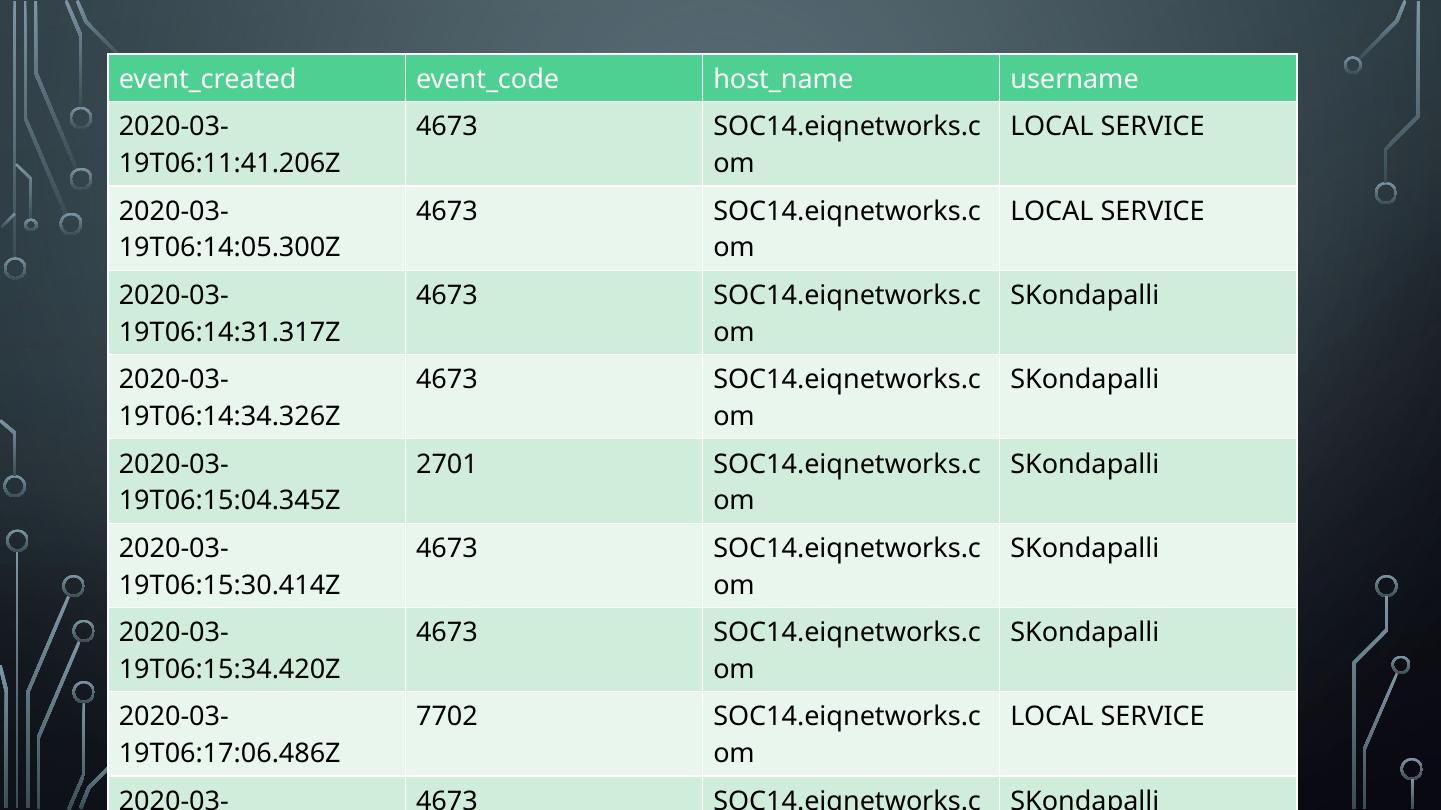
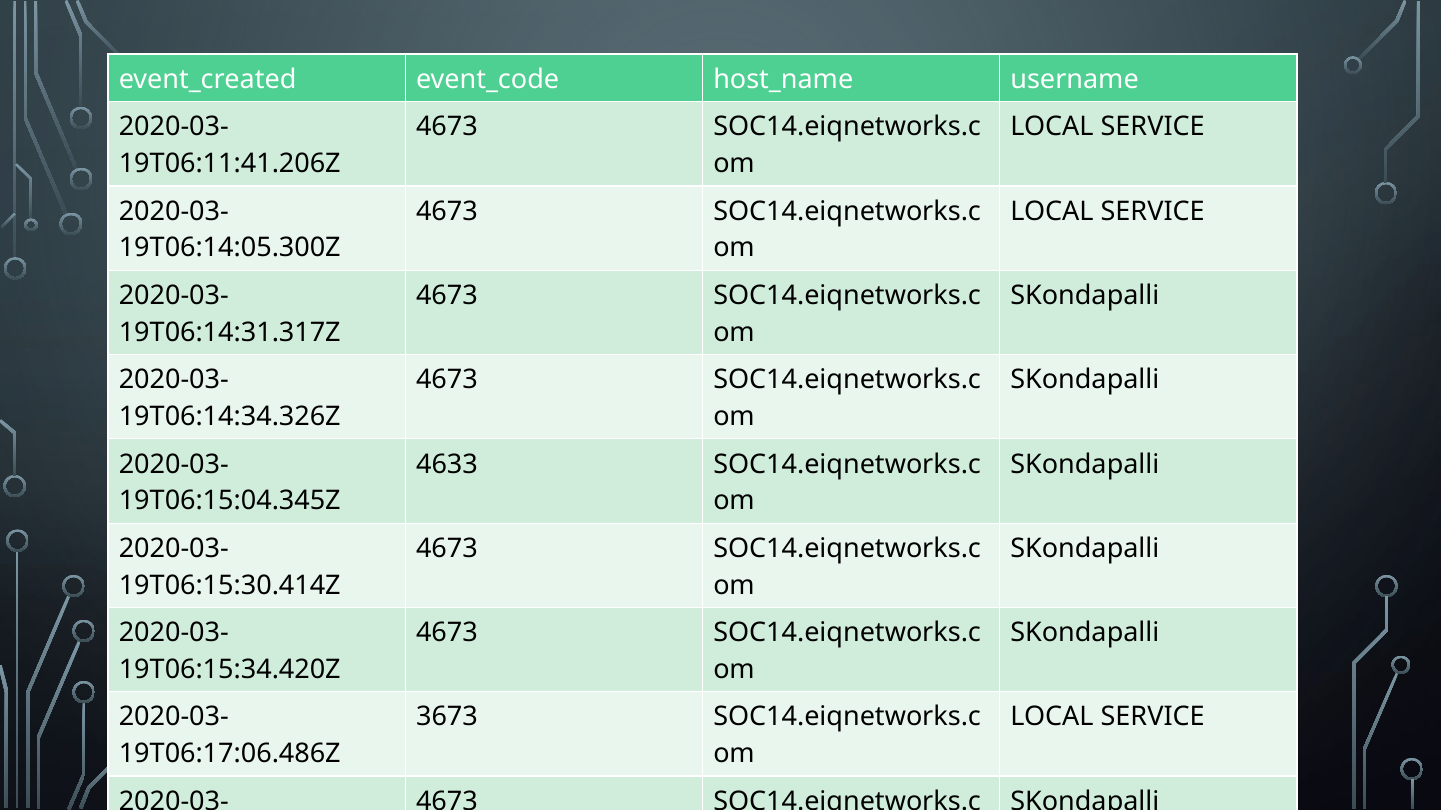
2701: 2701 -> 4633 (447, 464)
7702: 7702 -> 3673 (447, 718)
